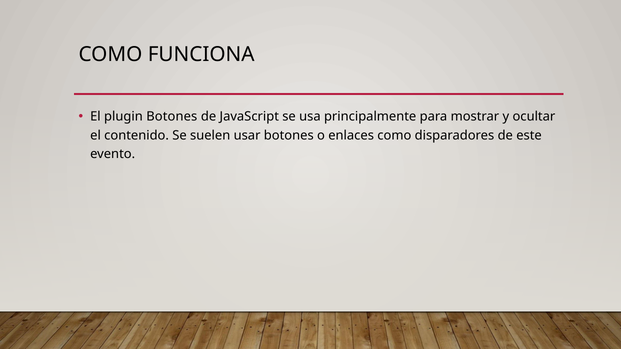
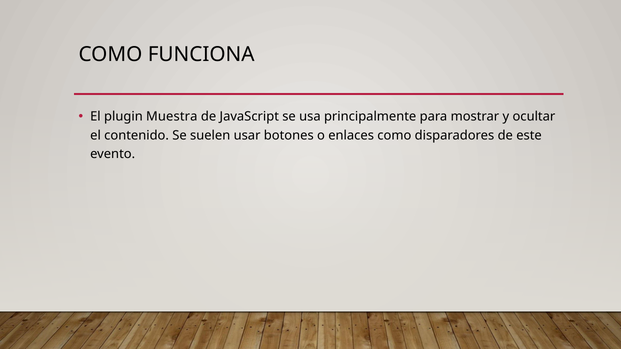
plugin Botones: Botones -> Muestra (172, 117)
